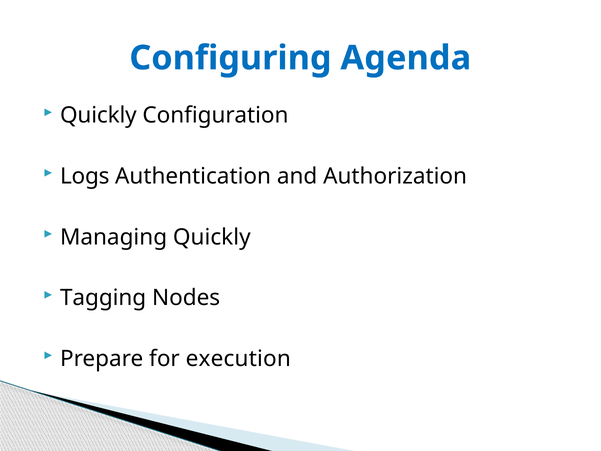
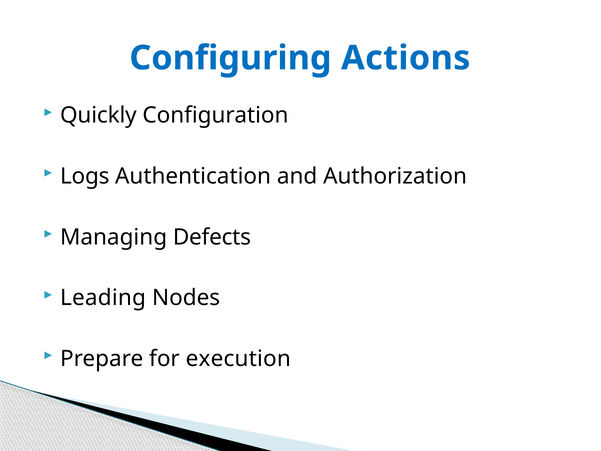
Agenda: Agenda -> Actions (406, 58)
Managing Quickly: Quickly -> Defects (212, 237)
Tagging: Tagging -> Leading (103, 298)
